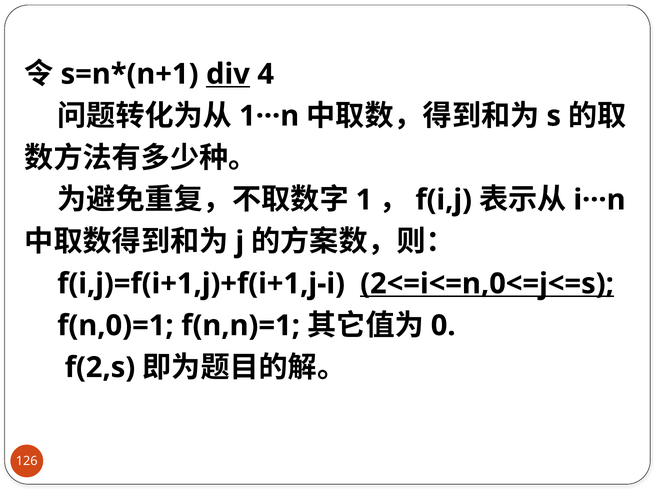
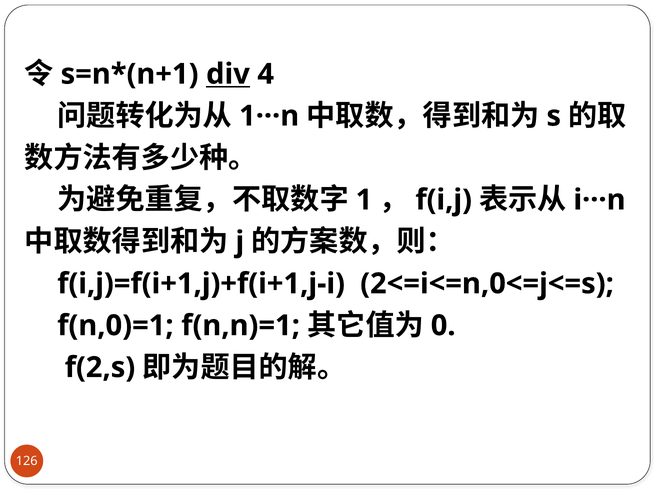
2<=i<=n,0<=j<=s underline: present -> none (487, 284)
